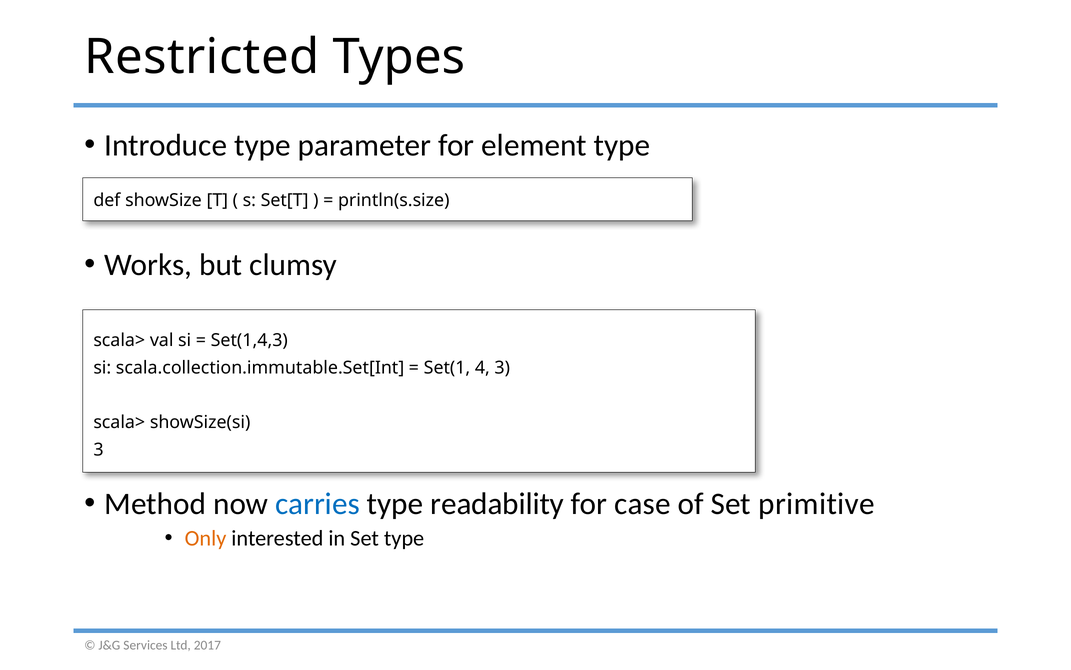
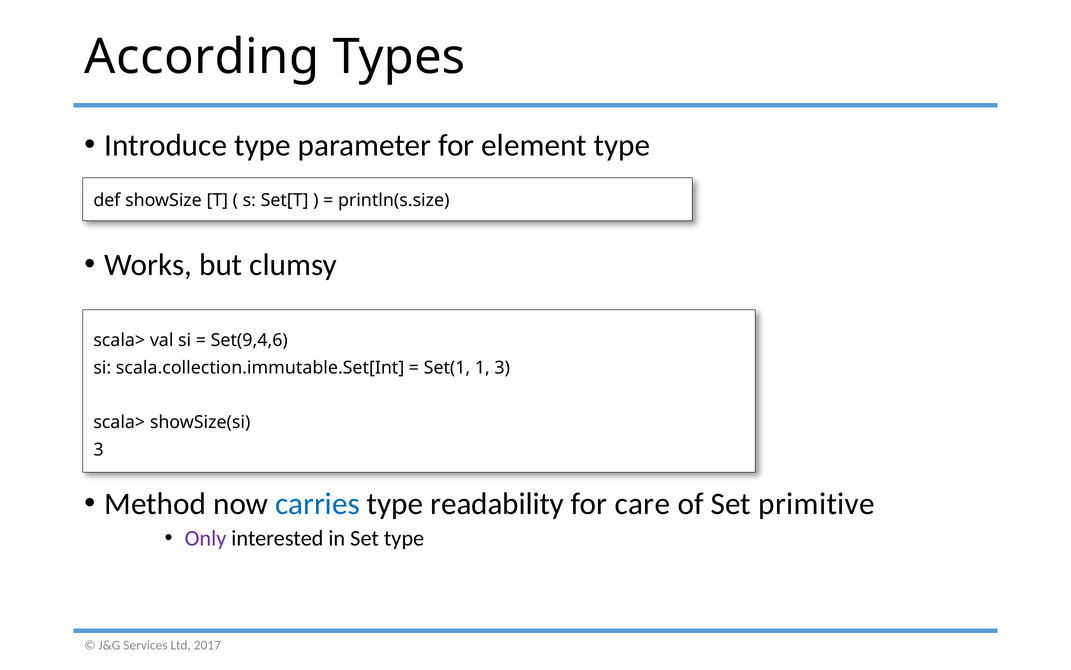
Restricted: Restricted -> According (202, 57)
Set(1,4,3: Set(1,4,3 -> Set(9,4,6 (249, 340)
4: 4 -> 1 (482, 367)
case: case -> care (642, 503)
Only colour: orange -> purple (206, 538)
